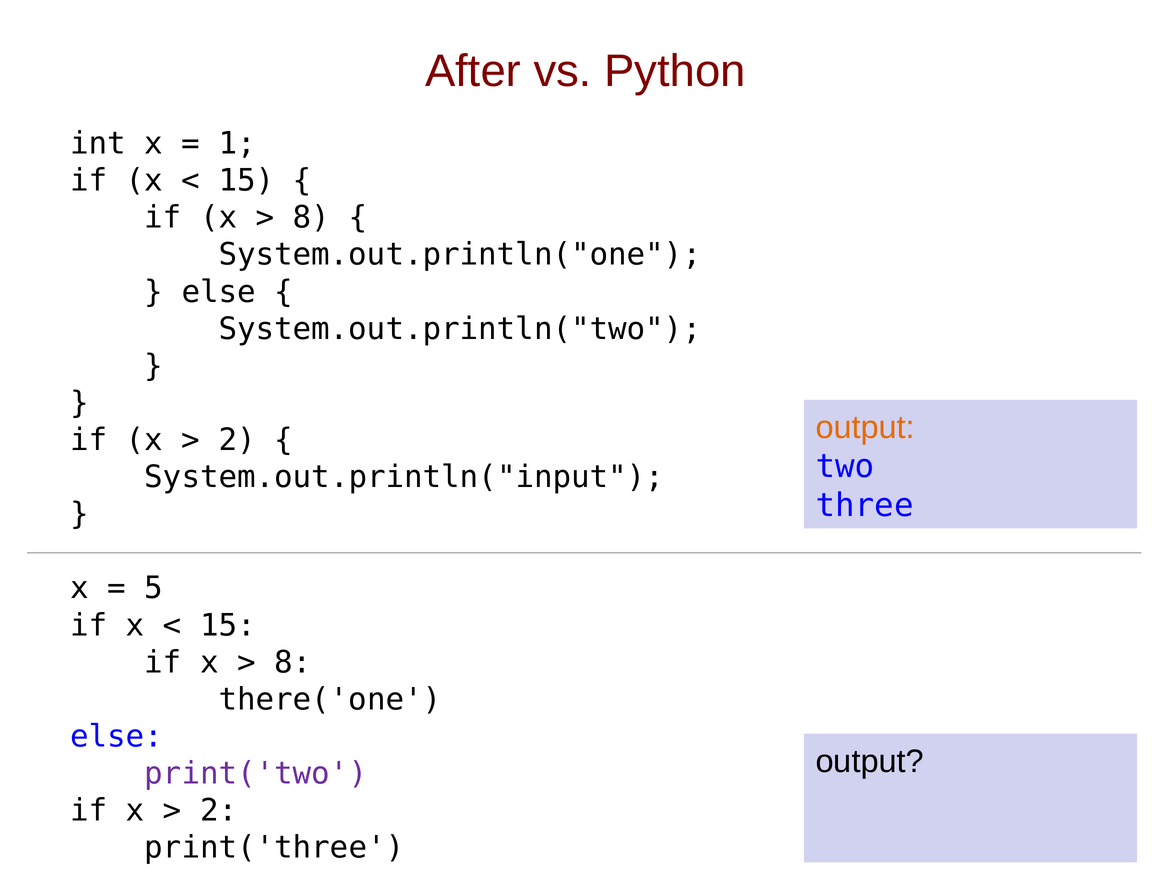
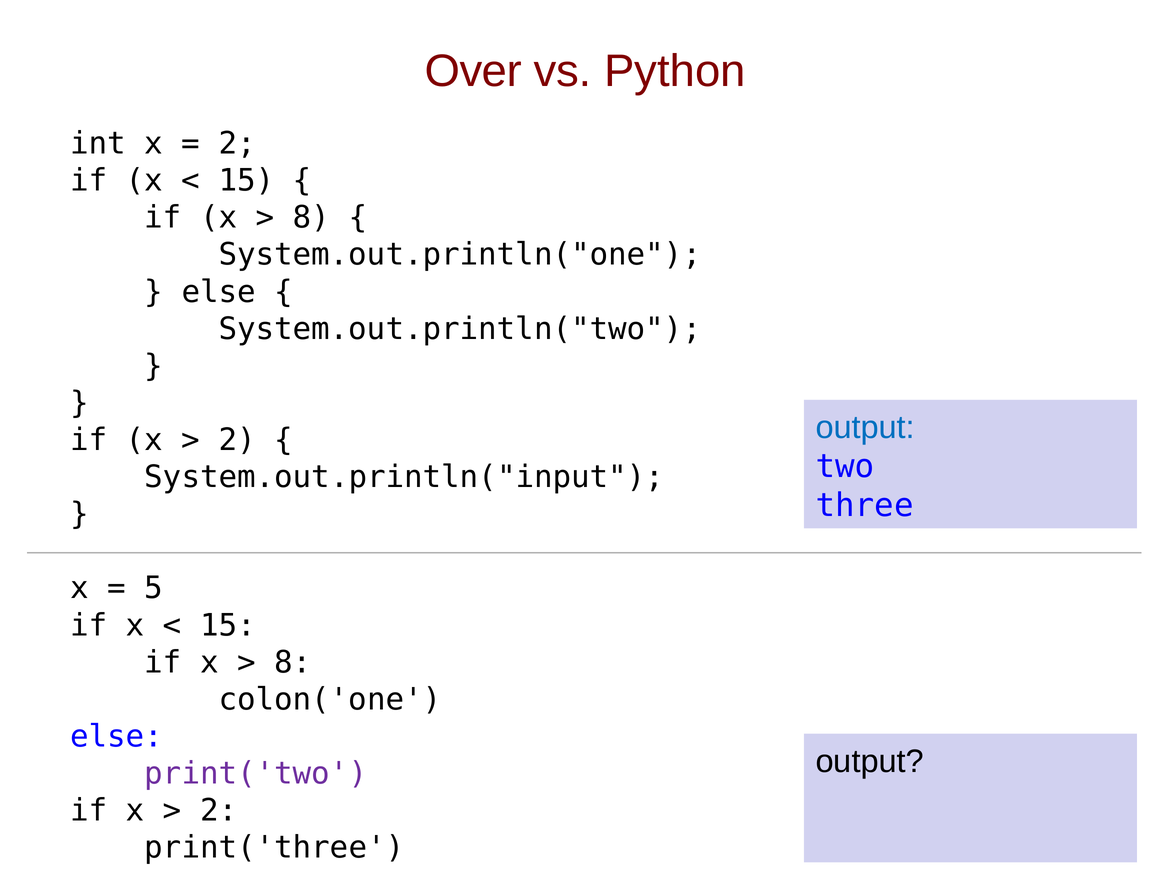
After: After -> Over (473, 71)
1: 1 -> 2 (237, 144)
output colour: orange -> blue (865, 427)
there('one: there('one -> colon('one (330, 700)
